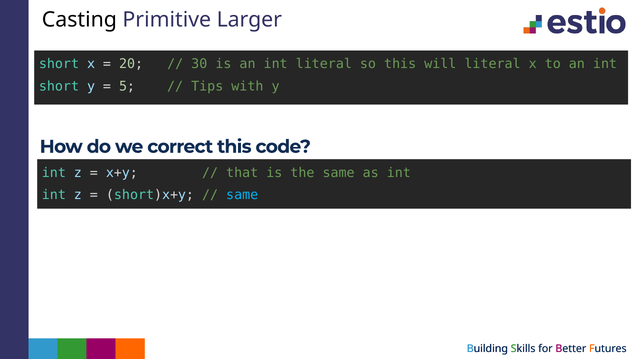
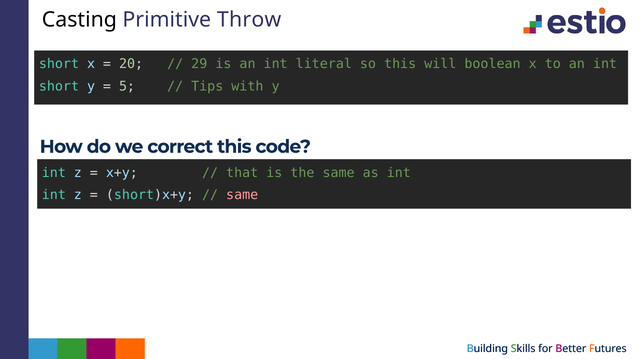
Larger: Larger -> Throw (249, 20)
30: 30 -> 29 (199, 64)
will literal: literal -> boolean (493, 64)
same colour: light blue -> pink (242, 195)
